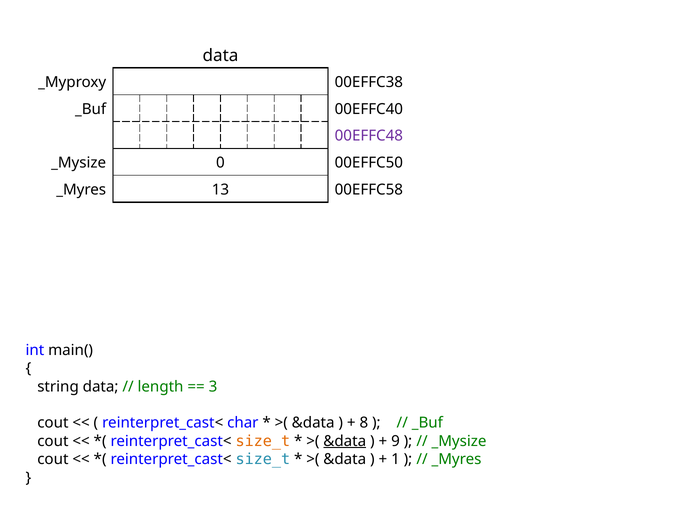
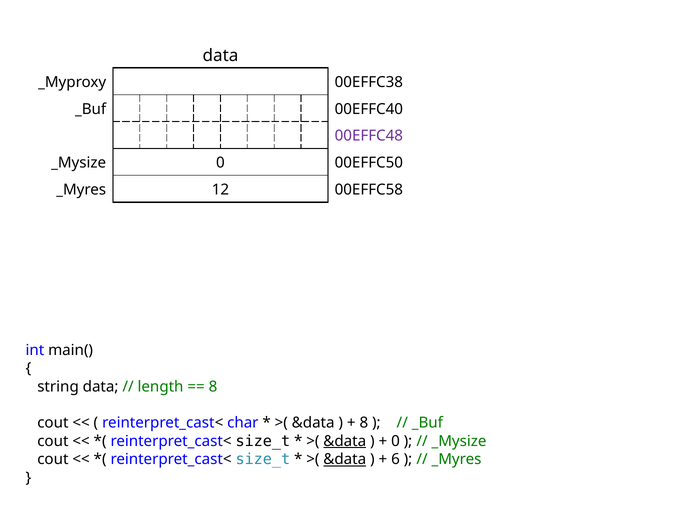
13: 13 -> 12 (220, 190)
3: 3 -> 8 (213, 387)
size_t colour: orange -> black (263, 441)
9: 9 -> 0 (396, 441)
&data underline: none -> present (345, 460)
1: 1 -> 6 (396, 460)
